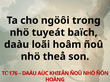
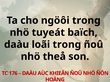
loãi hoâm: hoâm -> trong (67, 45)
